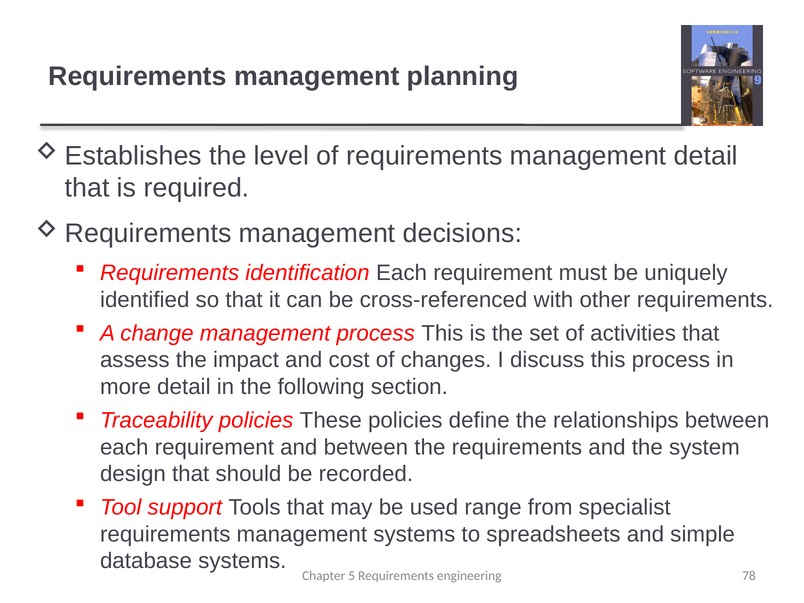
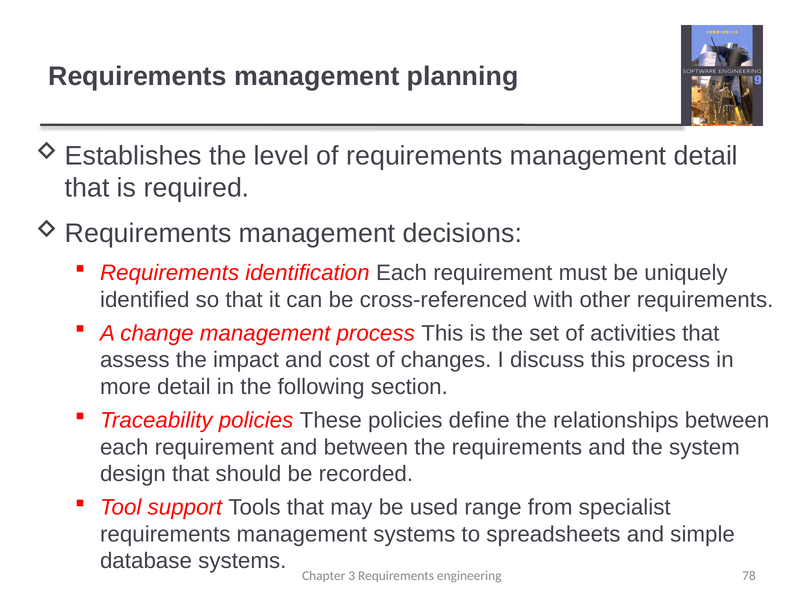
5: 5 -> 3 (352, 576)
